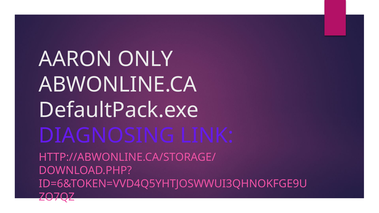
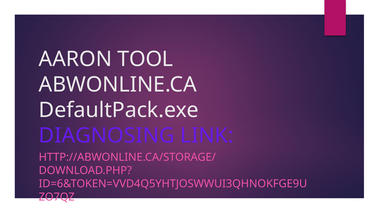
ONLY: ONLY -> TOOL (145, 59)
